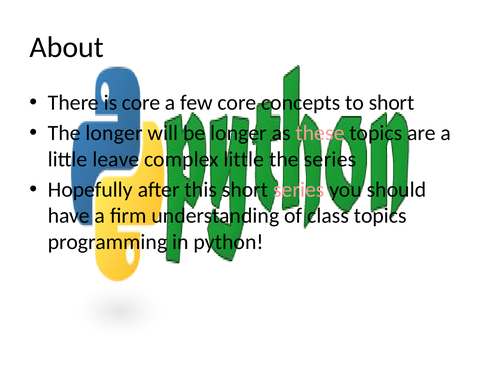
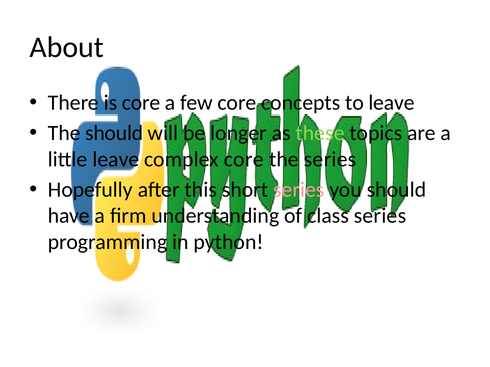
to short: short -> leave (392, 103)
The longer: longer -> should (114, 133)
these colour: pink -> light green (320, 133)
complex little: little -> core (244, 159)
class topics: topics -> series (380, 216)
